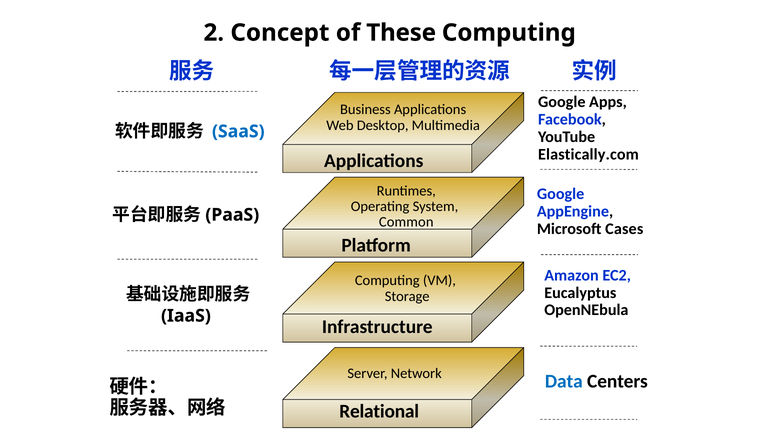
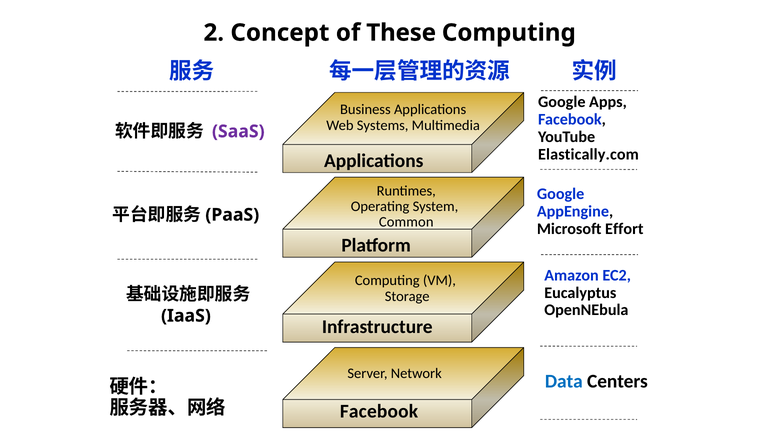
Desktop: Desktop -> Systems (383, 125)
SaaS colour: blue -> purple (238, 131)
Cases: Cases -> Effort (624, 229)
Relational: Relational -> Facebook (379, 411)
